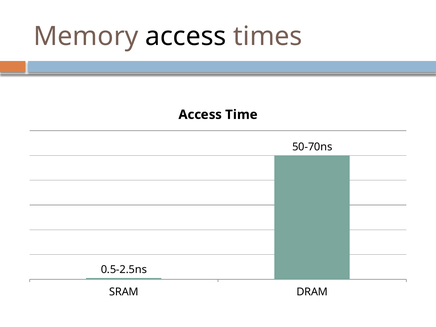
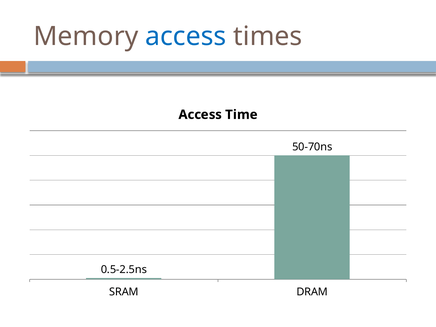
access colour: black -> blue (186, 36)
